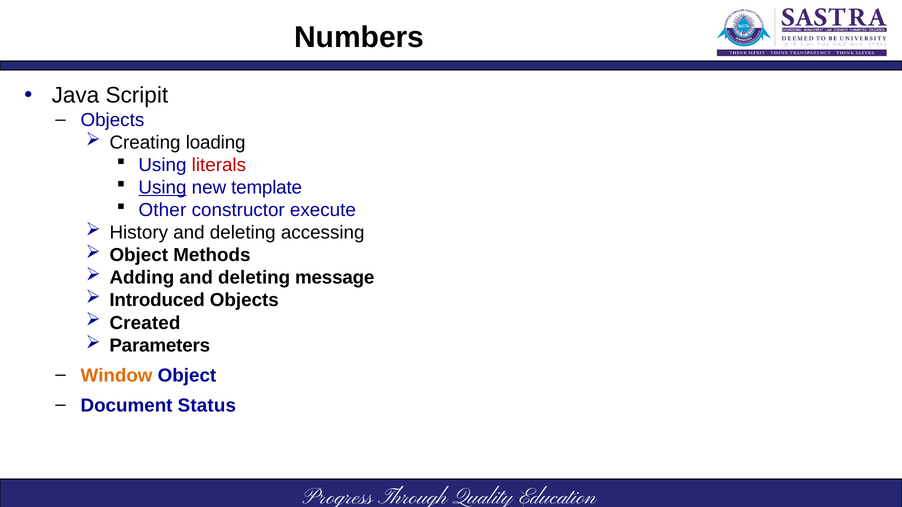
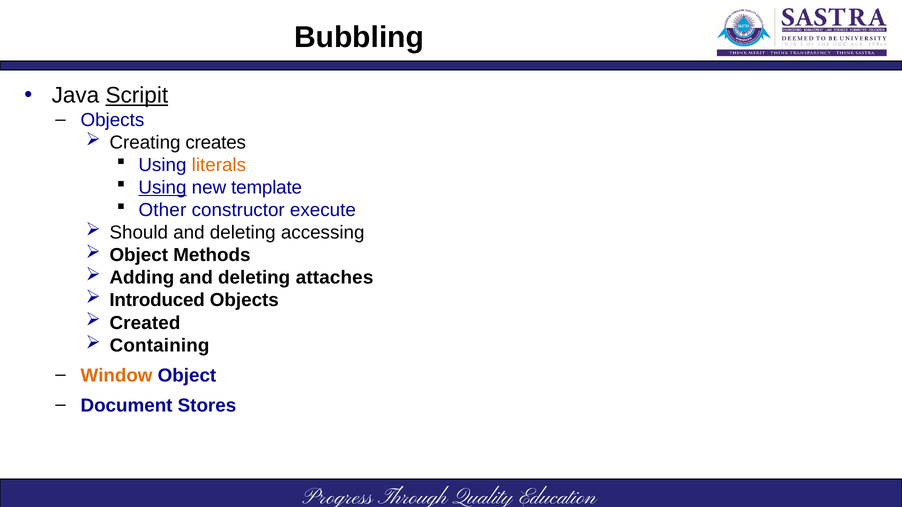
Numbers: Numbers -> Bubbling (359, 37)
Scripit underline: none -> present (137, 95)
loading: loading -> creates (216, 143)
literals colour: red -> orange (219, 165)
History: History -> Should (139, 233)
message: message -> attaches (335, 278)
Parameters: Parameters -> Containing (160, 346)
Status: Status -> Stores (207, 406)
